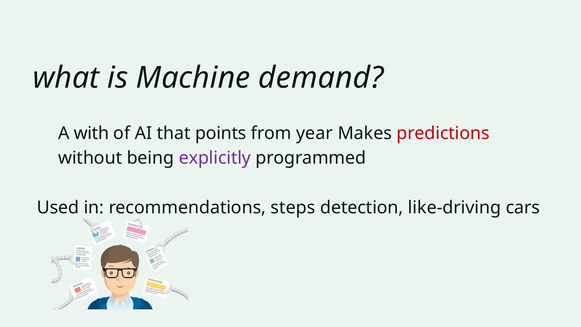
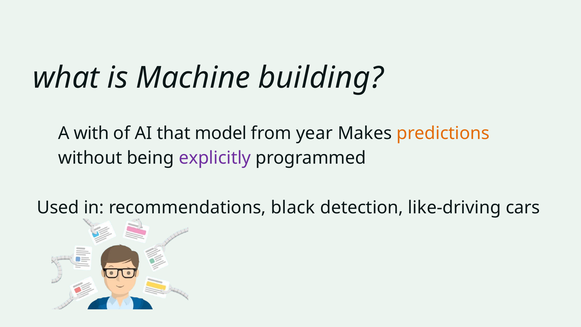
demand: demand -> building (321, 78)
points: points -> model (221, 133)
predictions colour: red -> orange (443, 133)
steps: steps -> black (293, 208)
